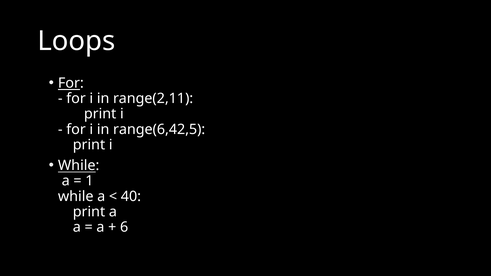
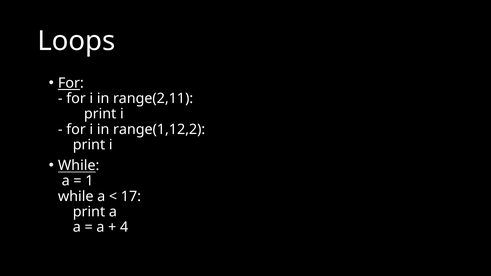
range(6,42,5: range(6,42,5 -> range(1,12,2 (159, 129)
40: 40 -> 17 (131, 196)
6: 6 -> 4 (124, 227)
